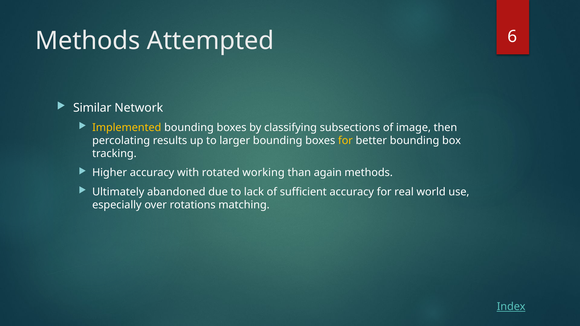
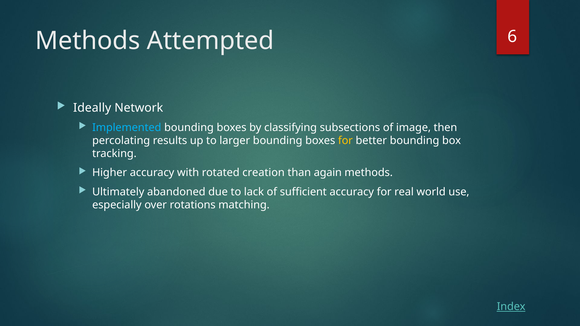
Similar: Similar -> Ideally (92, 108)
Implemented colour: yellow -> light blue (127, 128)
working: working -> creation (264, 173)
